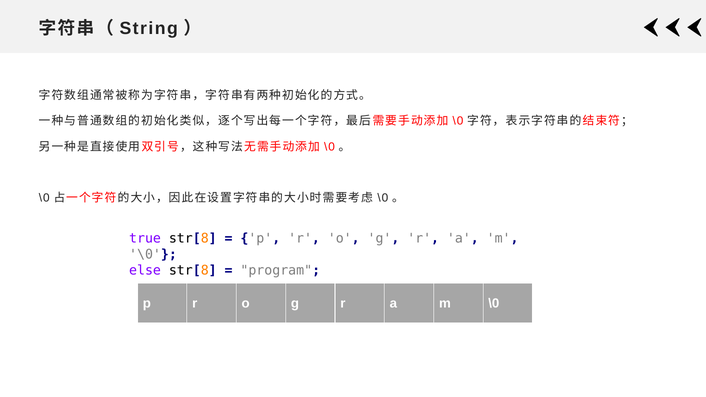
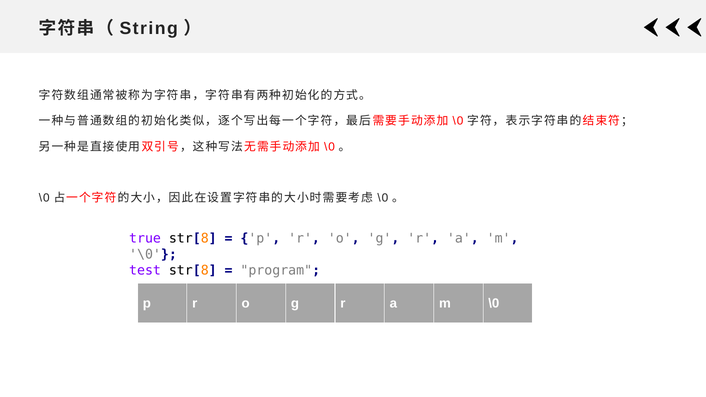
else: else -> test (145, 270)
